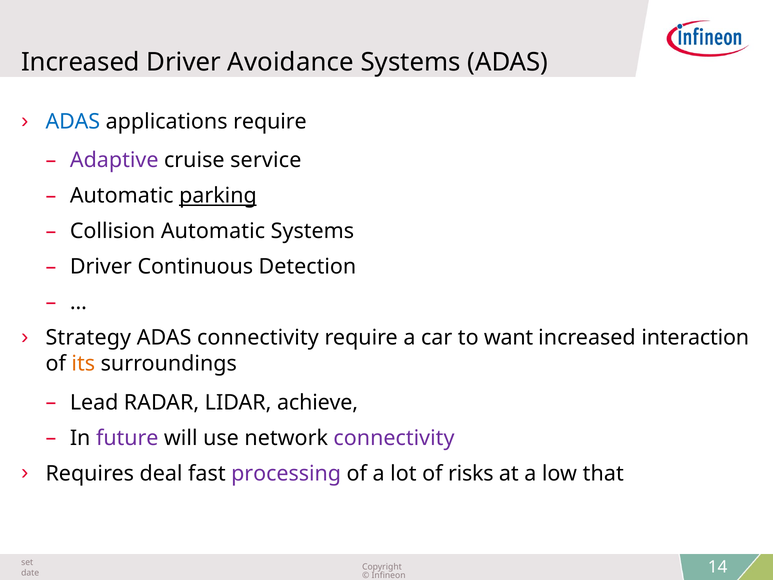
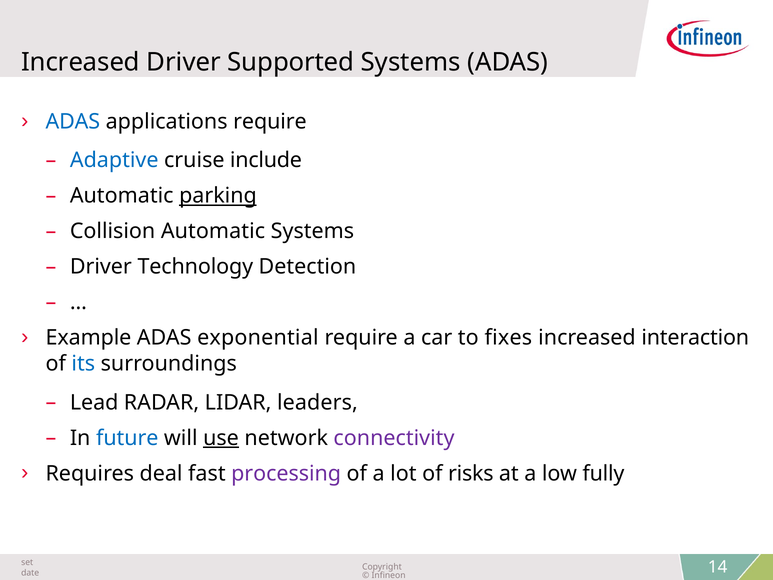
Avoidance: Avoidance -> Supported (291, 62)
Adaptive colour: purple -> blue (114, 160)
service: service -> include (266, 160)
Continuous: Continuous -> Technology (195, 267)
Strategy: Strategy -> Example (88, 338)
ADAS connectivity: connectivity -> exponential (258, 338)
want: want -> fixes (508, 338)
its colour: orange -> blue (83, 364)
achieve: achieve -> leaders (317, 402)
future colour: purple -> blue (127, 438)
use underline: none -> present (221, 438)
that: that -> fully (603, 473)
